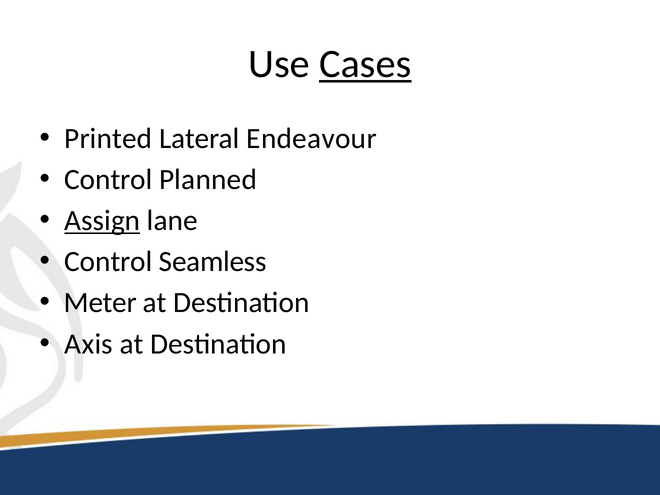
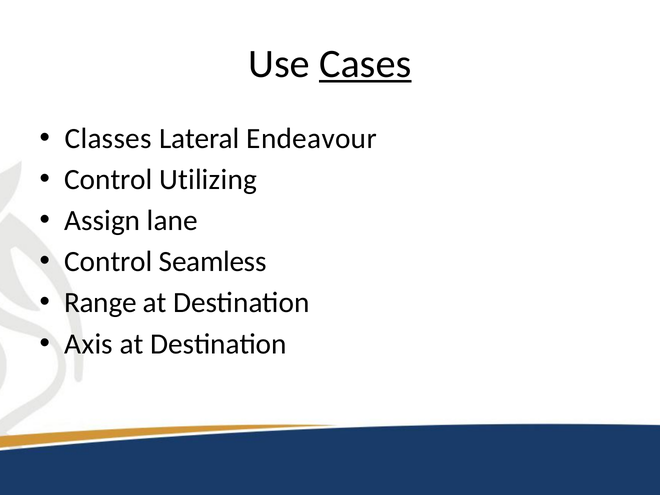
Printed: Printed -> Classes (108, 138)
Planned: Planned -> Utilizing (208, 180)
Assign underline: present -> none (102, 221)
Meter: Meter -> Range (100, 303)
